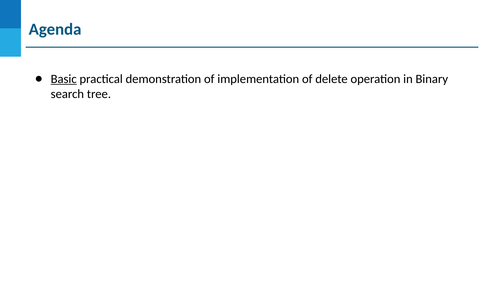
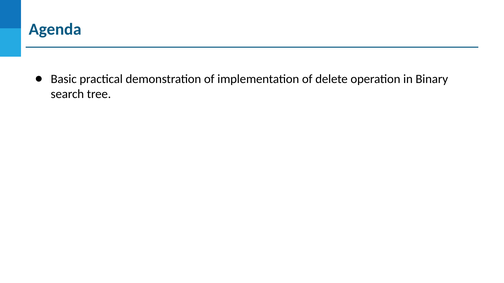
Basic underline: present -> none (64, 79)
